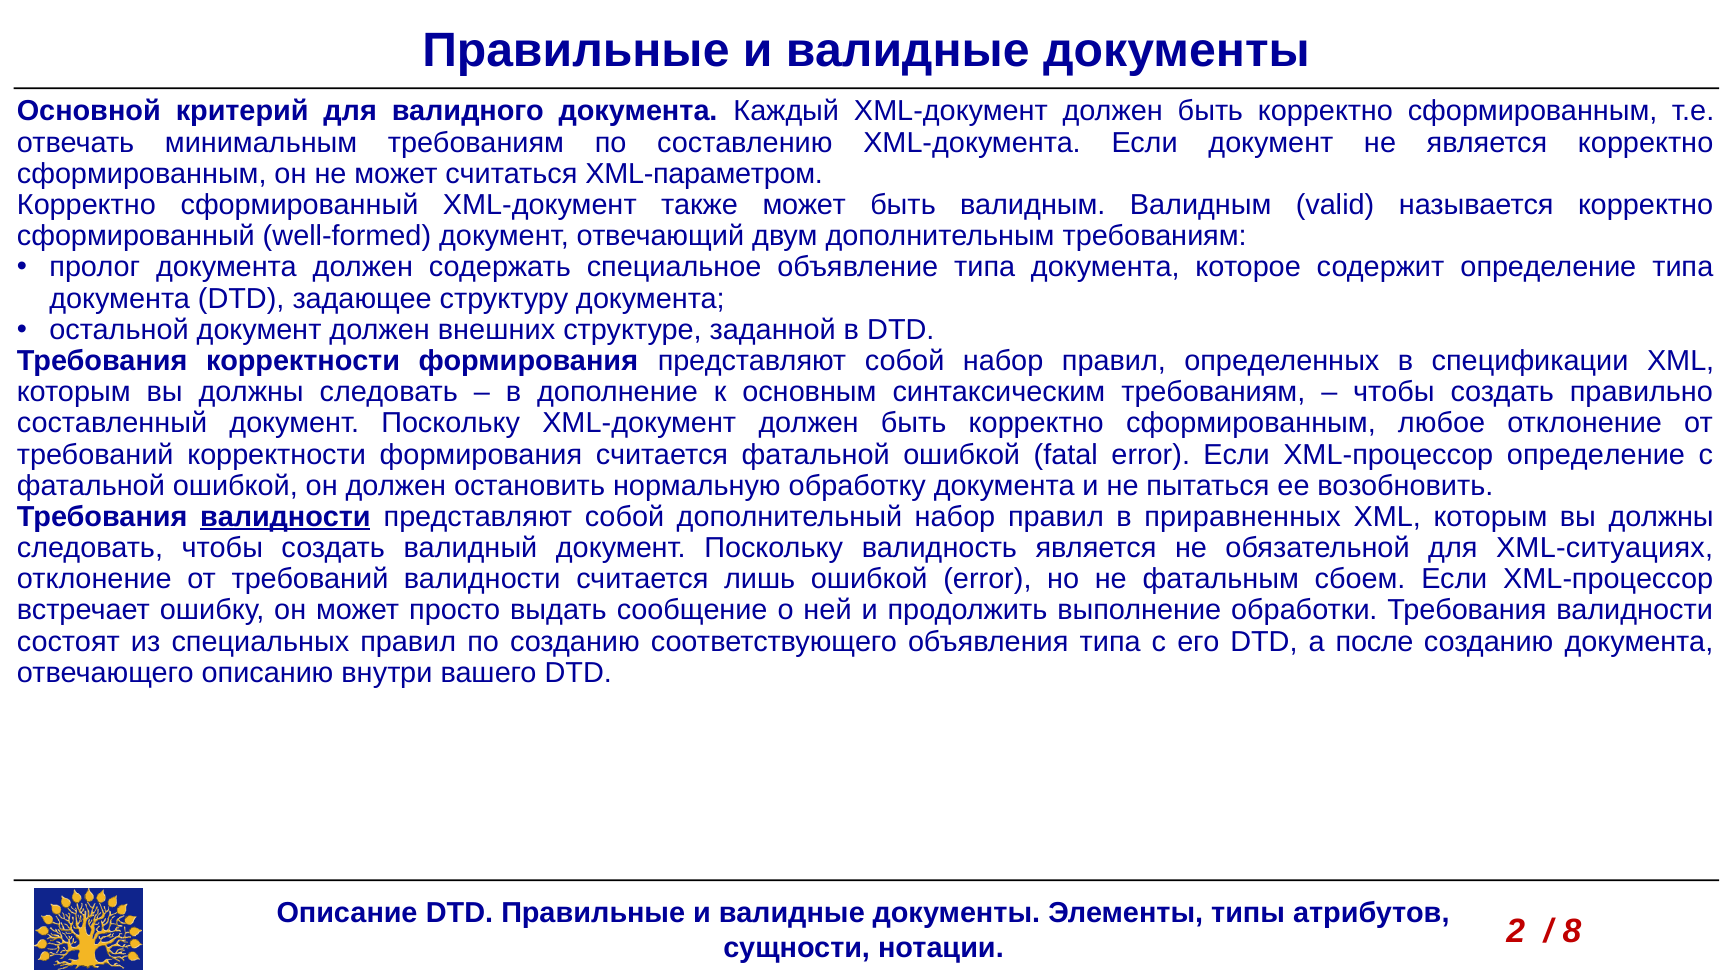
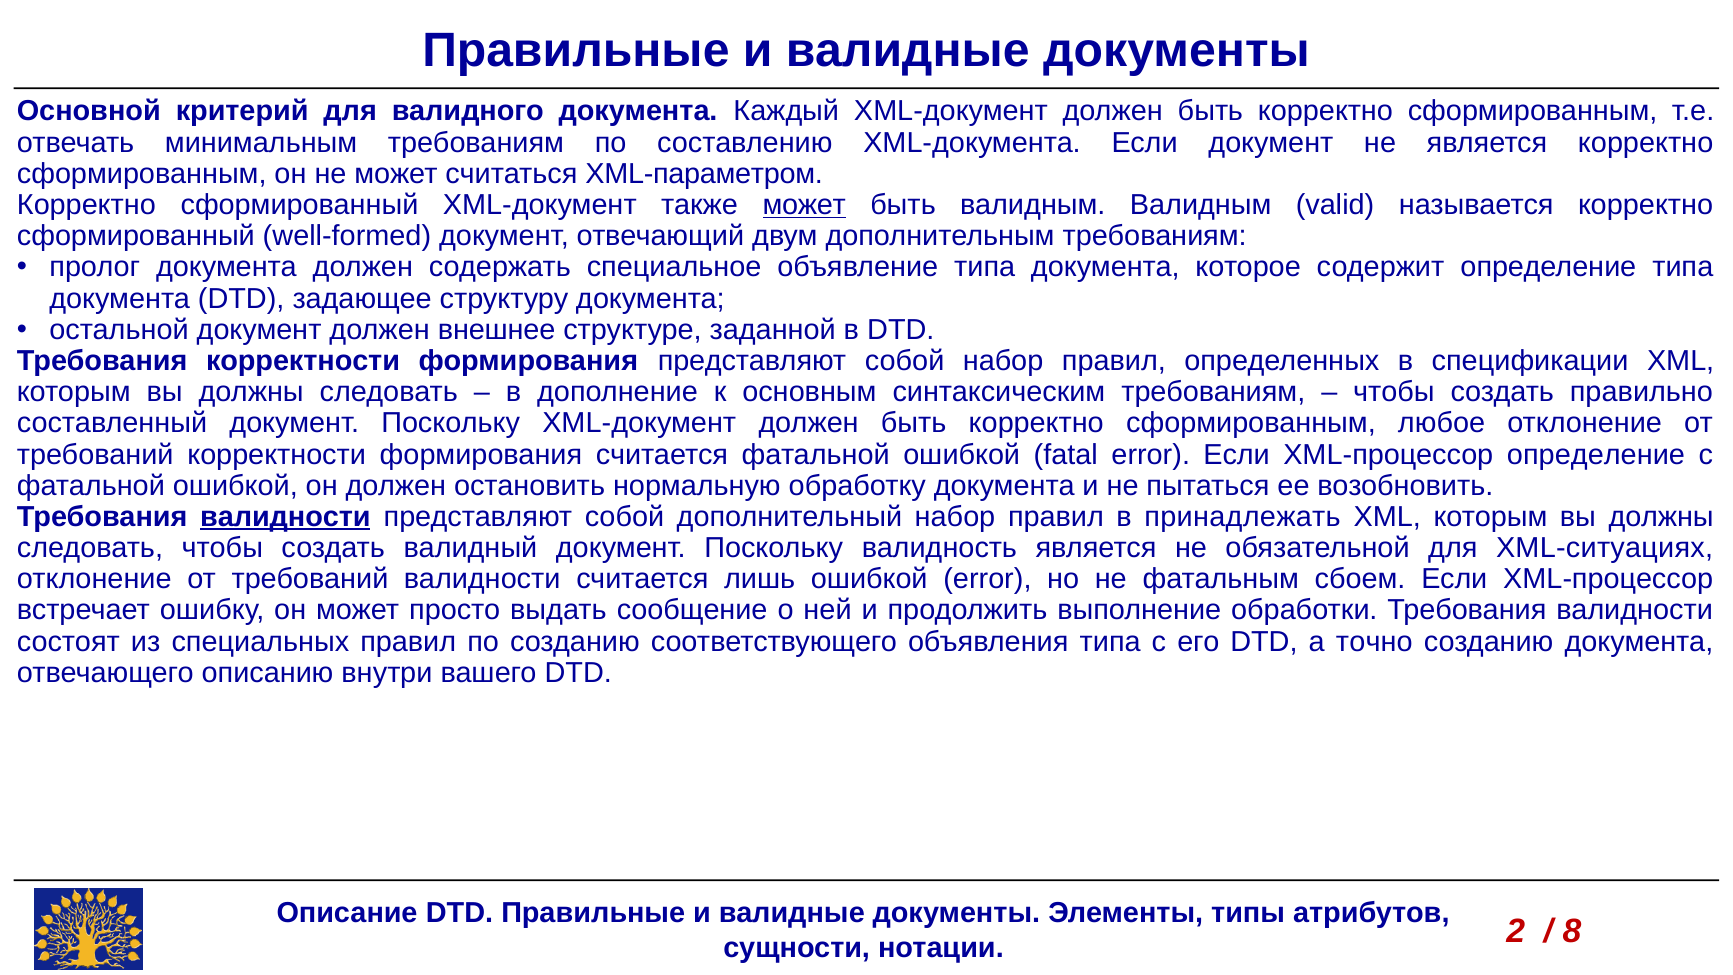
может underline: none -> present (804, 205)
внешних: внешних -> внешнее (497, 330)
приравненных: приравненных -> принадлежать (1243, 517)
после: после -> точно (1374, 642)
